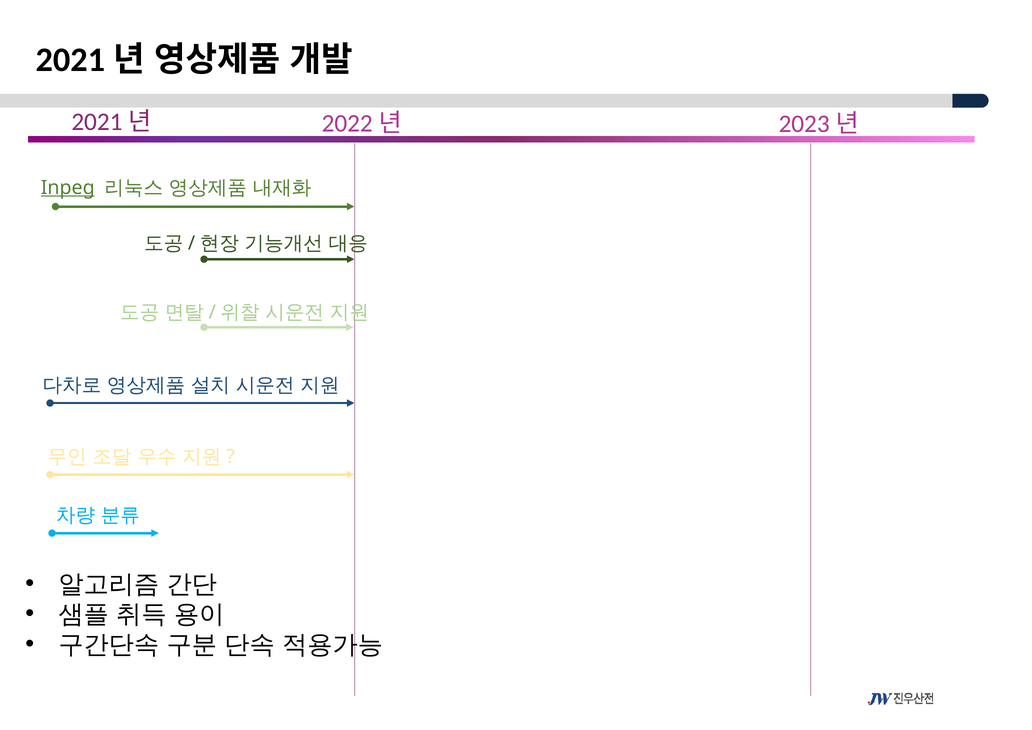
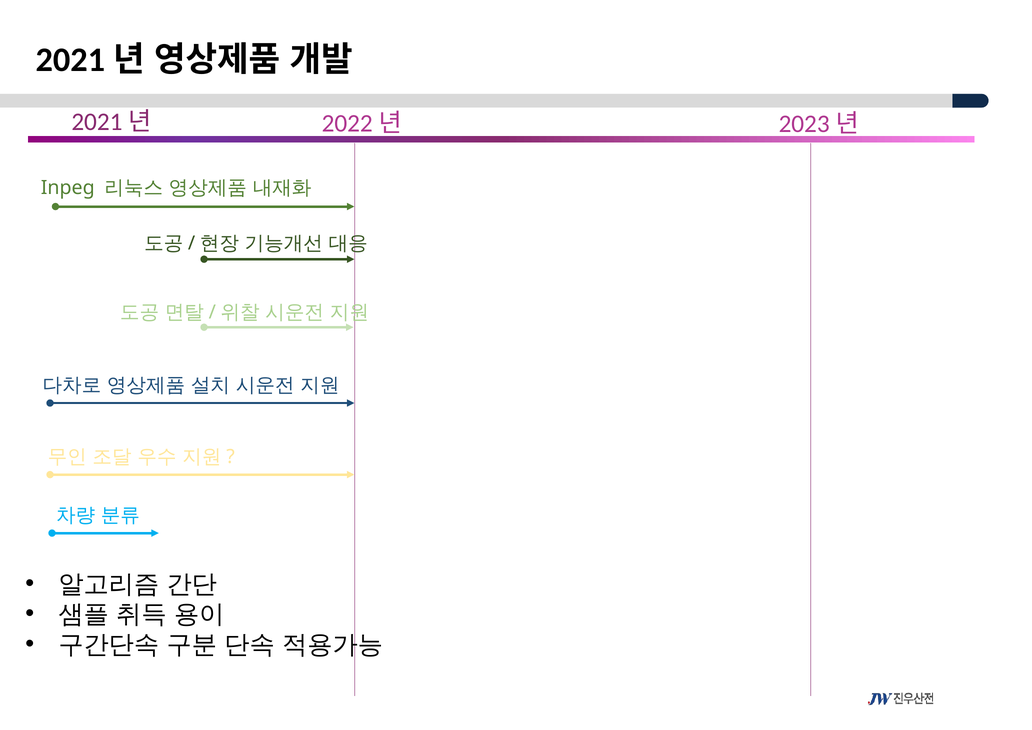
Inpeg underline: present -> none (68, 188)
